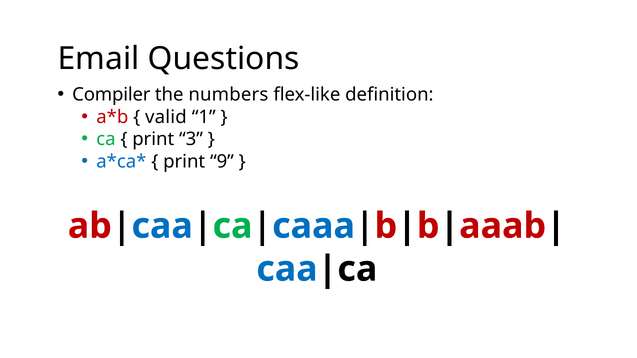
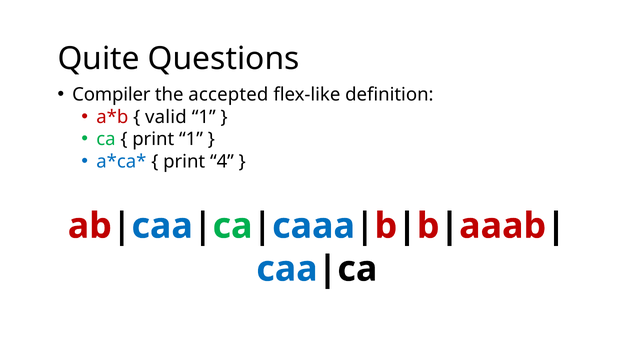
Email: Email -> Quite (99, 59)
numbers: numbers -> accepted (228, 95)
print 3: 3 -> 1 (191, 139)
9: 9 -> 4 (222, 162)
